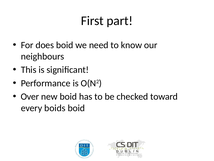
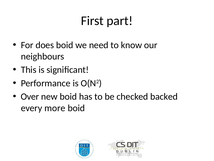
toward: toward -> backed (164, 96)
boids: boids -> more (55, 108)
